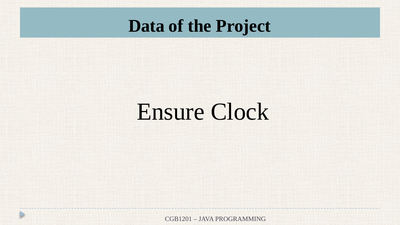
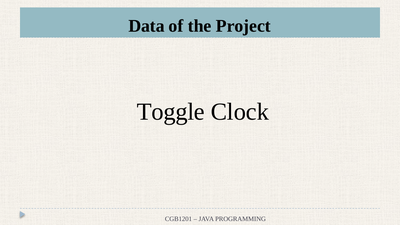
Ensure: Ensure -> Toggle (171, 112)
